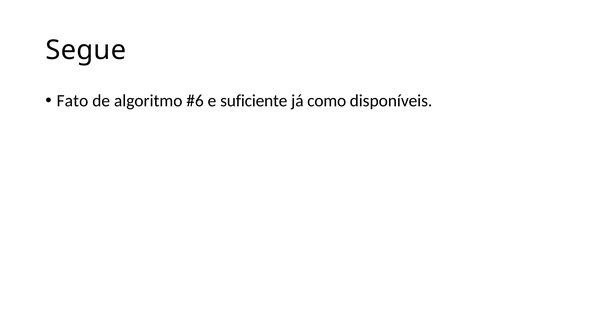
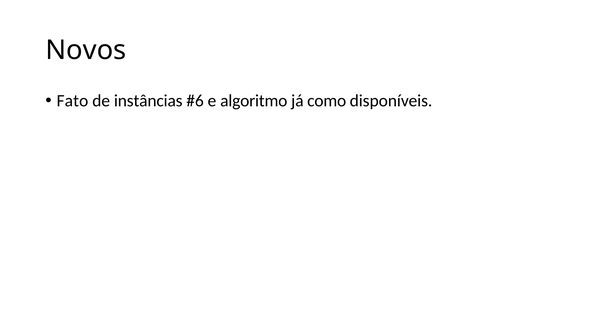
Segue: Segue -> Novos (86, 50)
algoritmo: algoritmo -> instâncias (148, 101)
suficiente: suficiente -> algoritmo (254, 101)
